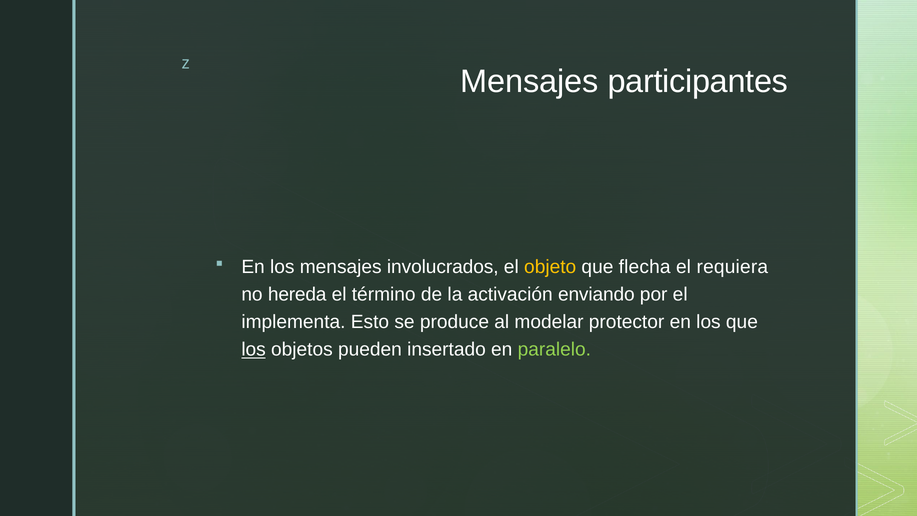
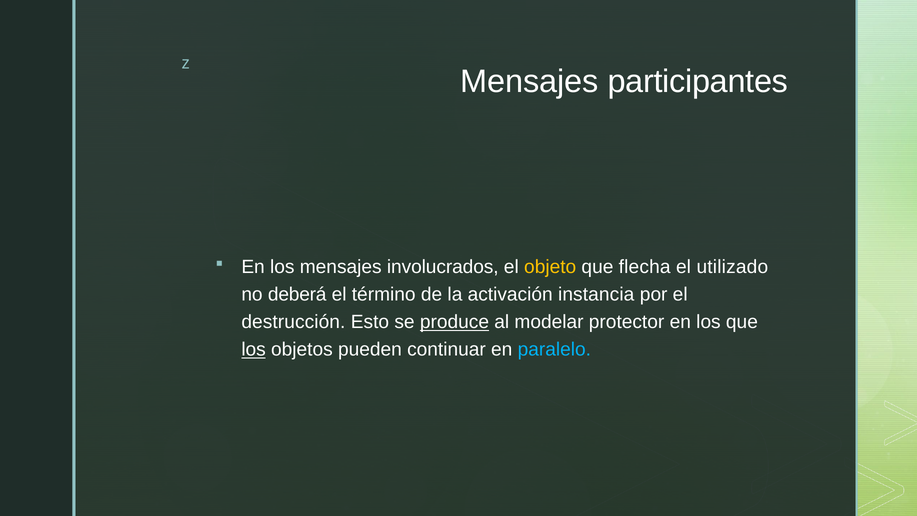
requiera: requiera -> utilizado (732, 267)
hereda: hereda -> deberá (297, 295)
enviando: enviando -> instancia (596, 295)
implementa: implementa -> destrucción (293, 322)
produce underline: none -> present (454, 322)
insertado: insertado -> continuar (446, 350)
paralelo colour: light green -> light blue (554, 350)
